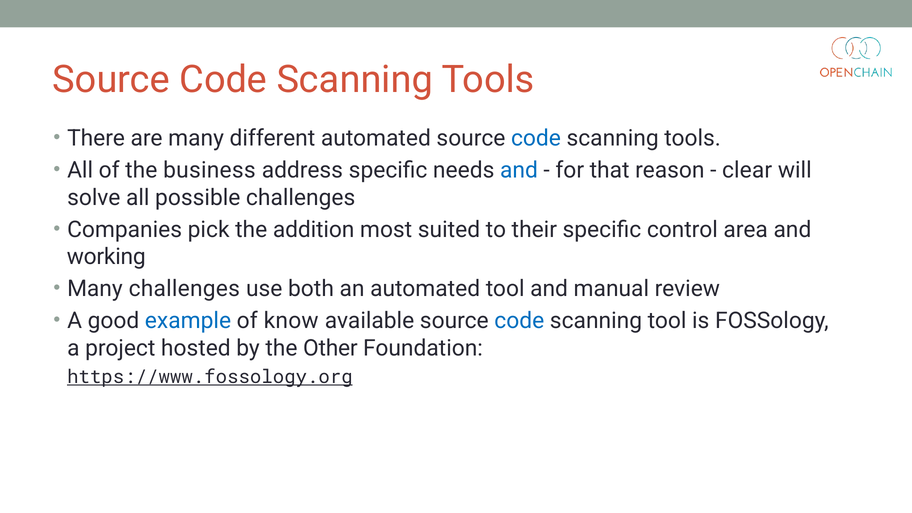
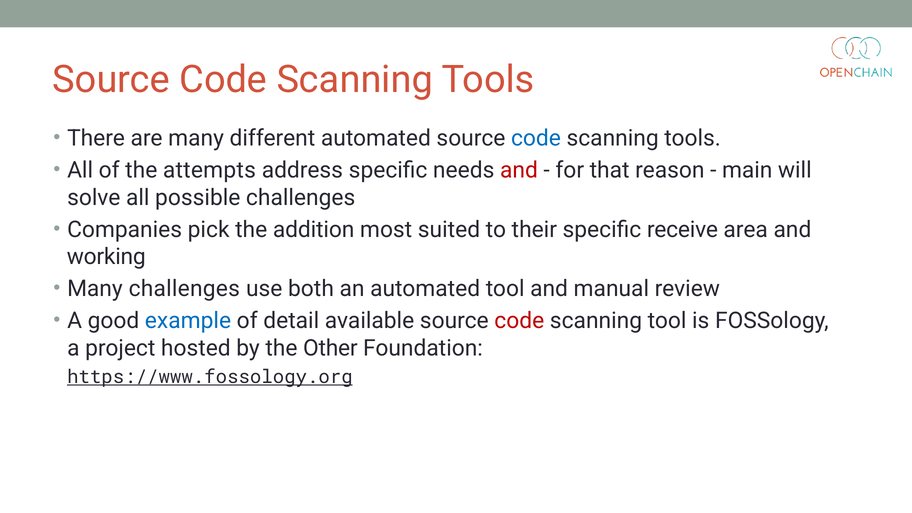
business: business -> attempts (209, 170)
and colour: blue -> red (519, 170)
clear: clear -> main (747, 170)
control: control -> receive (682, 230)
know: know -> detail (291, 321)
code colour: blue -> red (519, 321)
